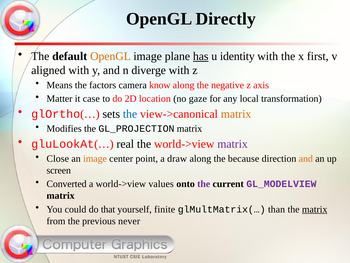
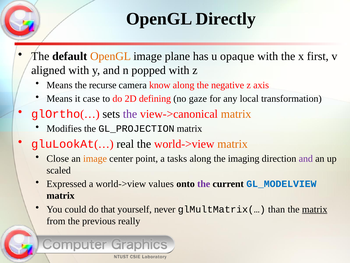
has underline: present -> none (201, 56)
identity: identity -> opaque (237, 56)
diverge: diverge -> popped (149, 70)
factors: factors -> recurse (103, 85)
Matter: Matter -> Means (59, 98)
location: location -> defining (155, 98)
the colour: blue -> purple (130, 114)
matrix colour: purple -> orange (233, 144)
draw: draw -> tasks (177, 158)
because: because -> imaging (244, 158)
and colour: orange -> purple (306, 158)
screen: screen -> scaled (59, 170)
Converted: Converted -> Expressed (67, 184)
GL_MODELVIEW colour: purple -> blue (281, 184)
finite: finite -> never (165, 209)
never: never -> really (129, 221)
